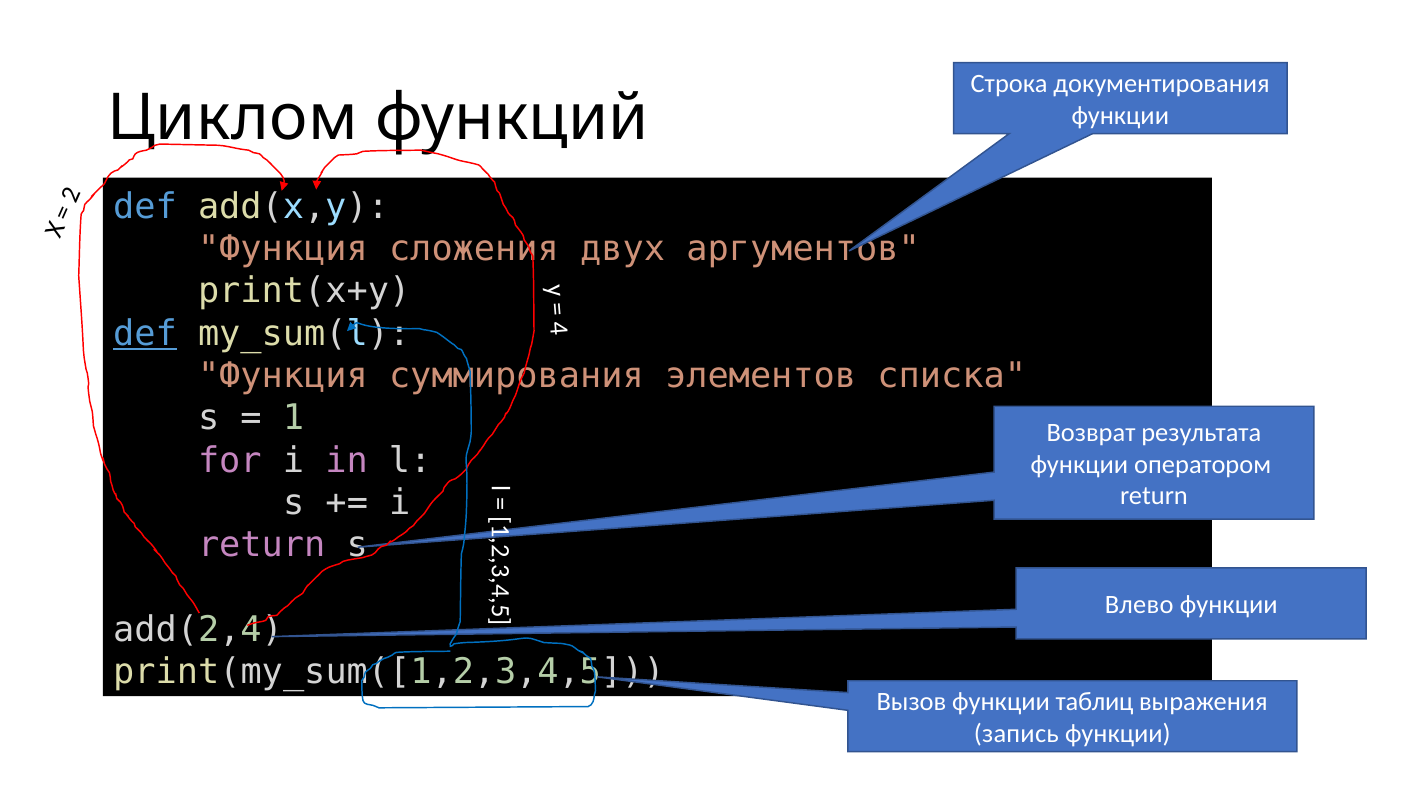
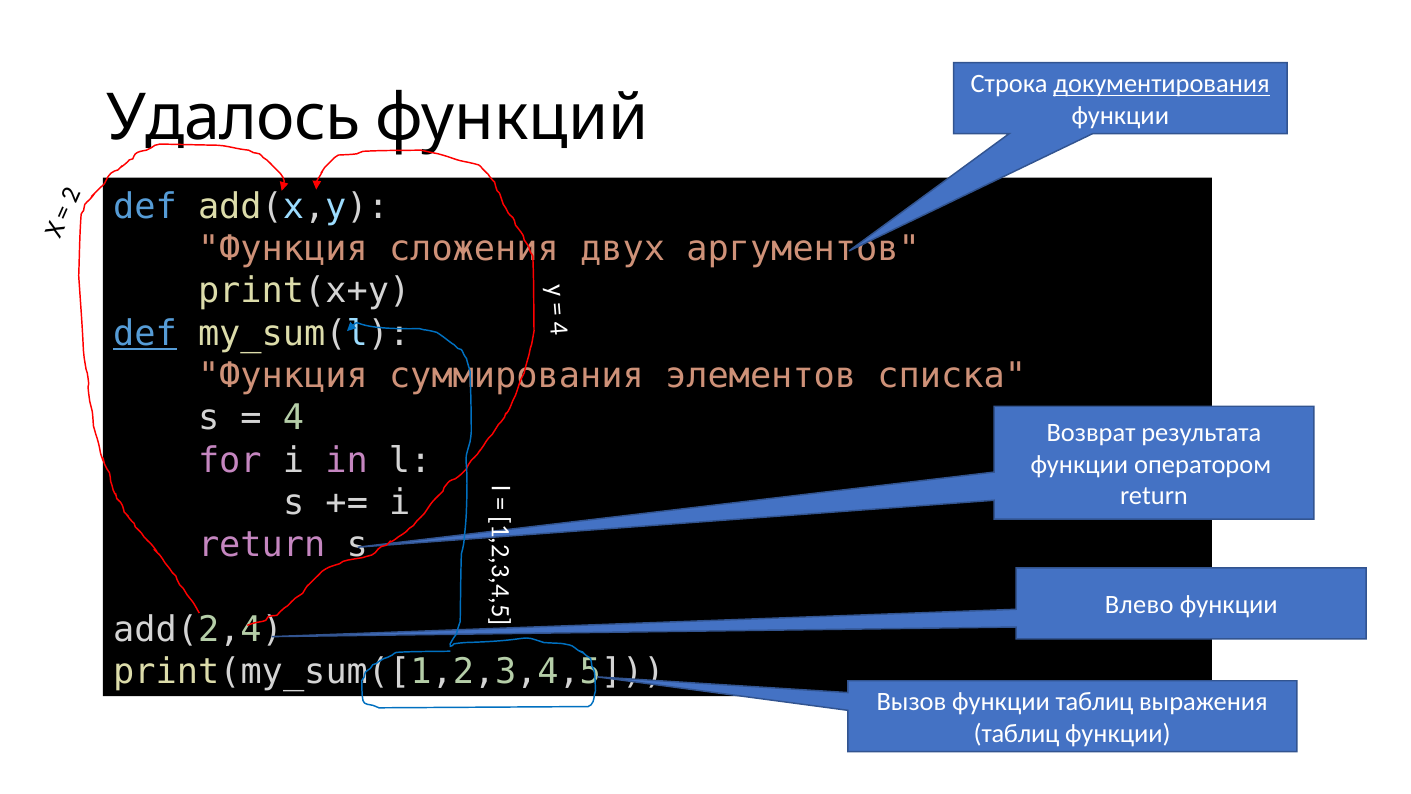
документирования underline: none -> present (1162, 84)
Циклом: Циклом -> Удалось (234, 119)
1: 1 -> 4 (294, 418)
запись: запись -> таблиц (1017, 734)
